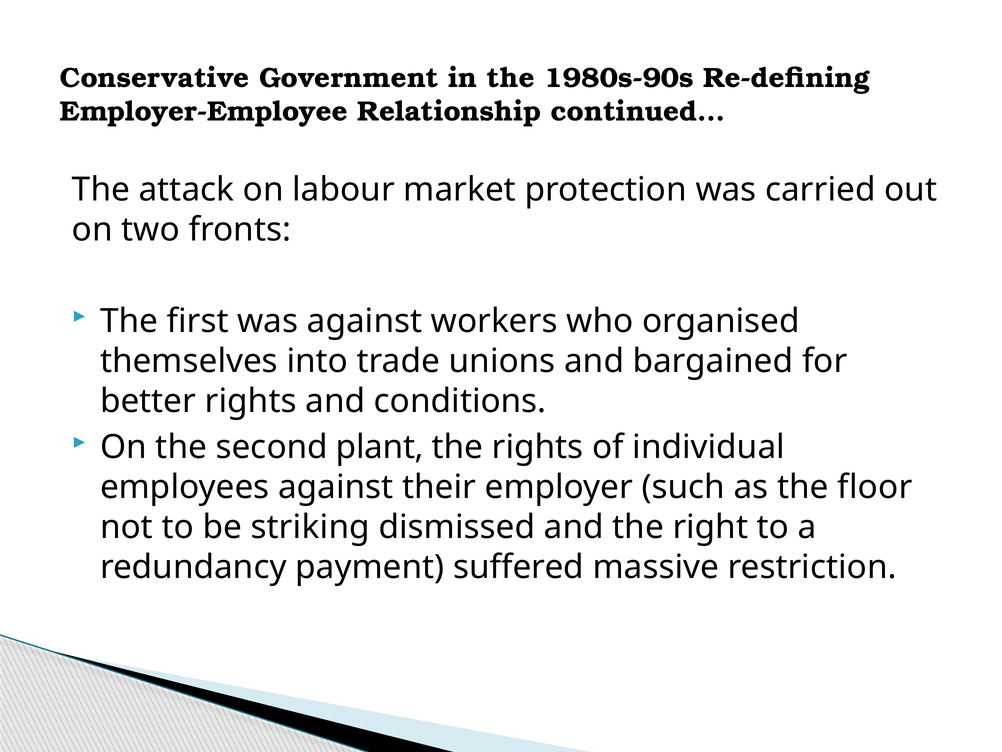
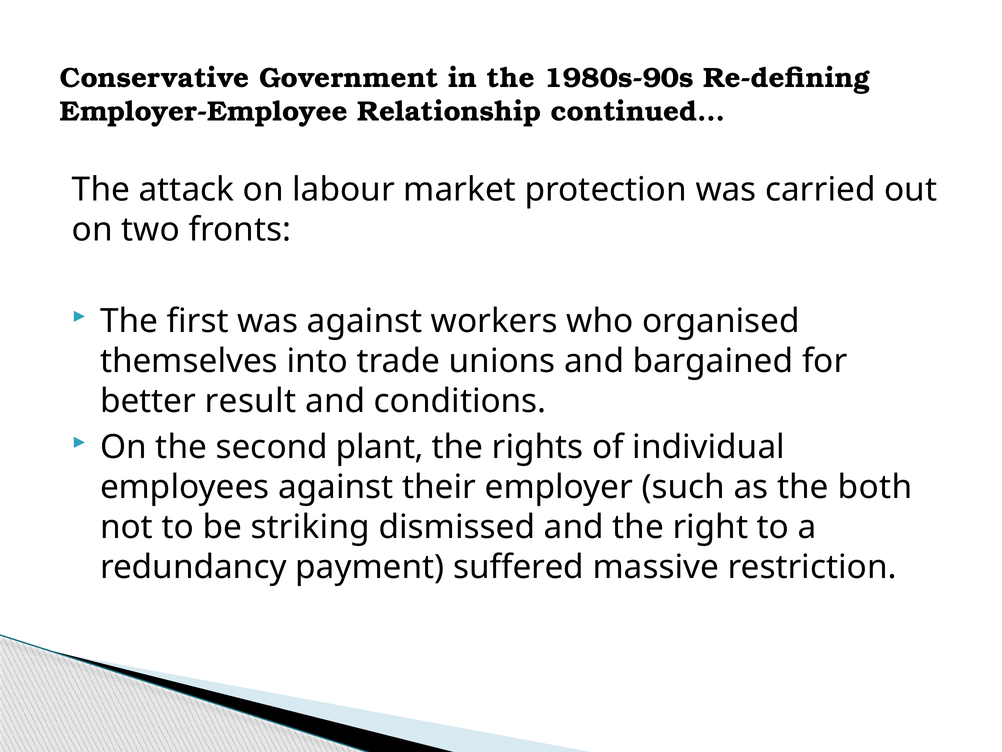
better rights: rights -> result (251, 401)
floor: floor -> both (875, 487)
